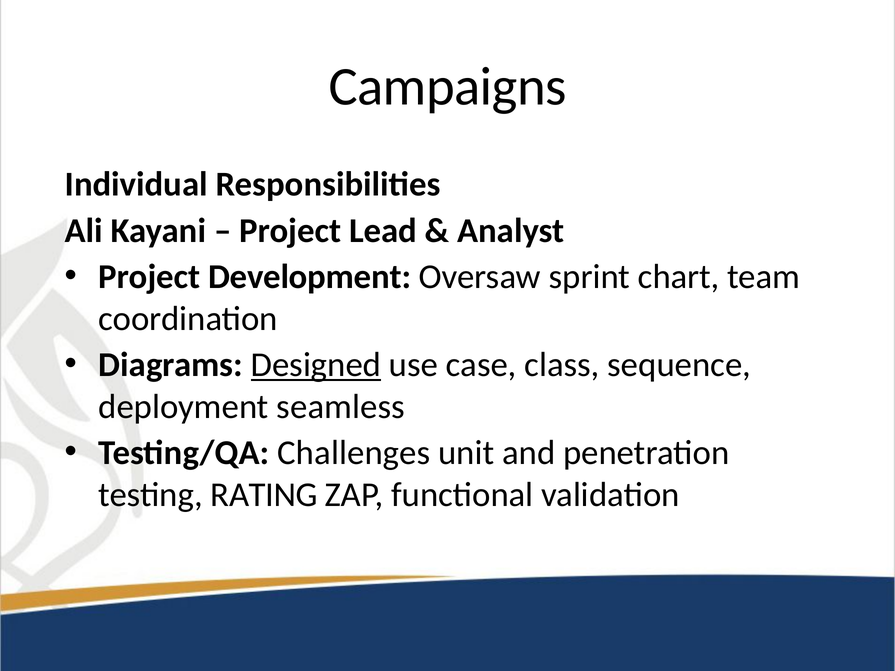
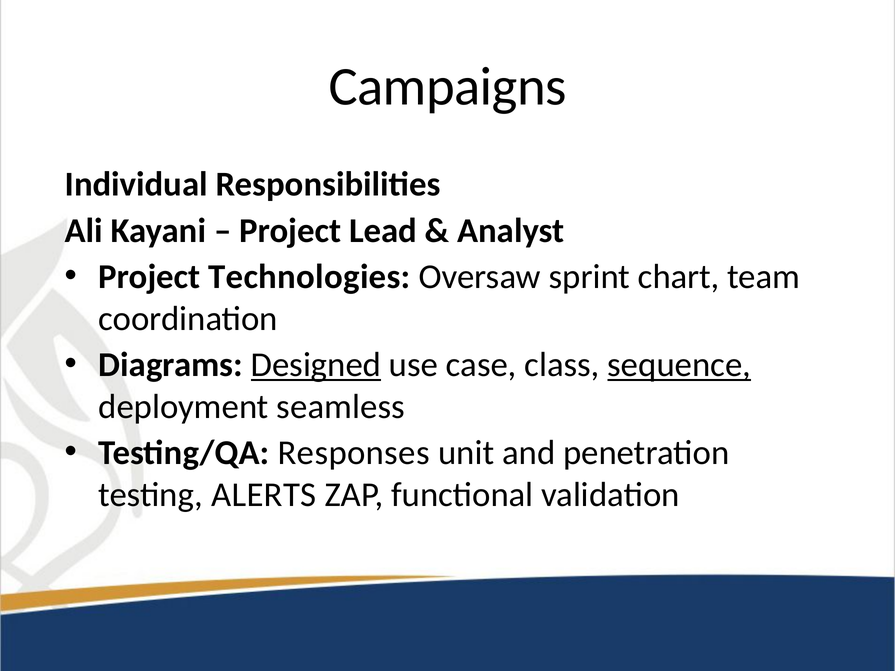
Development: Development -> Technologies (309, 277)
sequence underline: none -> present (679, 365)
Challenges: Challenges -> Responses (354, 453)
RATING: RATING -> ALERTS (264, 495)
